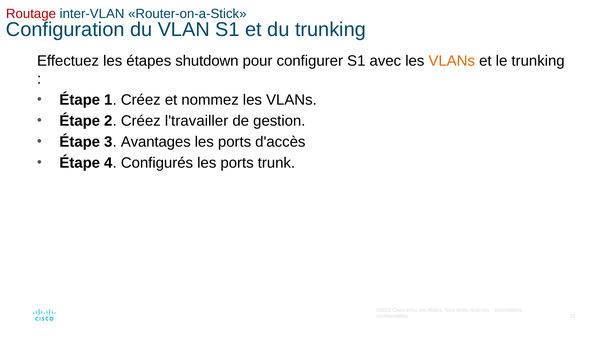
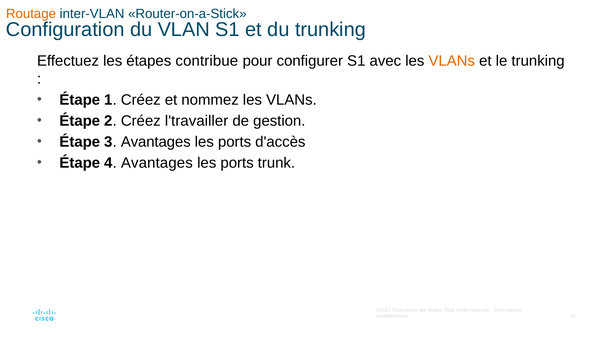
Routage colour: red -> orange (31, 14)
shutdown: shutdown -> contribue (207, 61)
4 Configurés: Configurés -> Avantages (157, 163)
